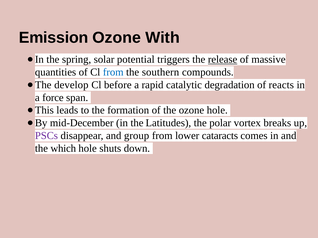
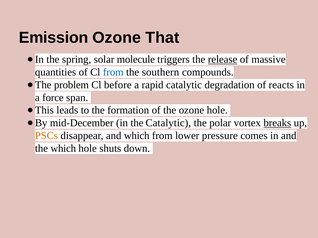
With: With -> That (162, 38)
potential: potential -> molecule (136, 60)
develop: develop -> problem (71, 85)
the Latitudes: Latitudes -> Catalytic (168, 123)
breaks underline: none -> present (277, 123)
PSCs colour: purple -> orange (46, 136)
and group: group -> which (137, 136)
cataracts: cataracts -> pressure (220, 136)
